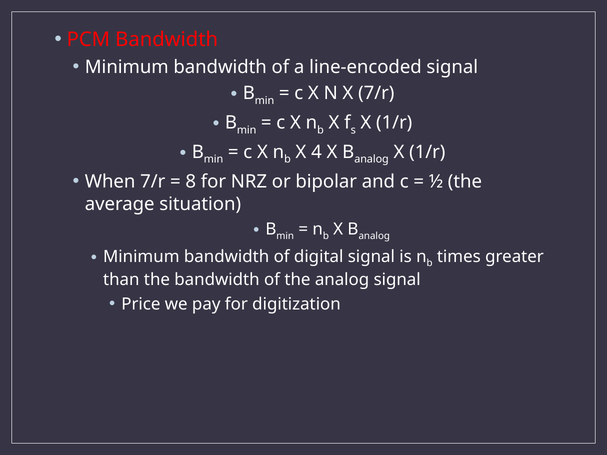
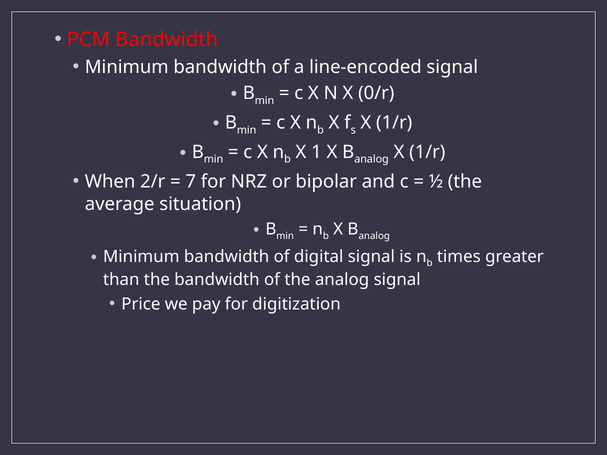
X 7/r: 7/r -> 0/r (376, 93)
4: 4 -> 1 (316, 152)
When 7/r: 7/r -> 2/r (153, 182)
8: 8 -> 7 (191, 182)
